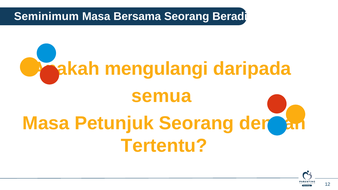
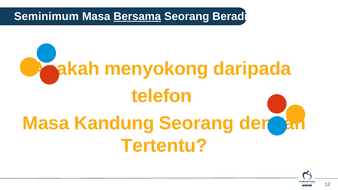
Bersama underline: none -> present (137, 17)
mengulangi: mengulangi -> menyokong (156, 69)
semua: semua -> telefon (162, 96)
Petunjuk: Petunjuk -> Kandung (114, 123)
